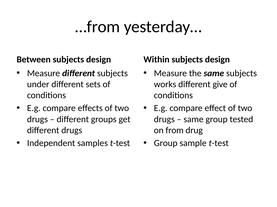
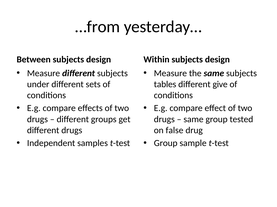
works: works -> tables (165, 85)
from: from -> false (175, 131)
